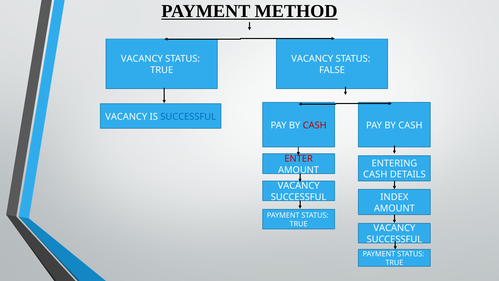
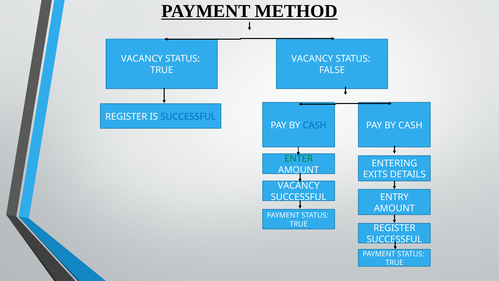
VACANCY: VACANCY -> REGISTER (126, 117)
CASH colour: red -> blue (315, 125)
ENTER colour: red -> green (299, 159)
CASH: CASH -> EXITS (375, 174)
INDEX: INDEX -> ENTRY (394, 197)
VACANCY: VACANCY -> REGISTER (394, 228)
